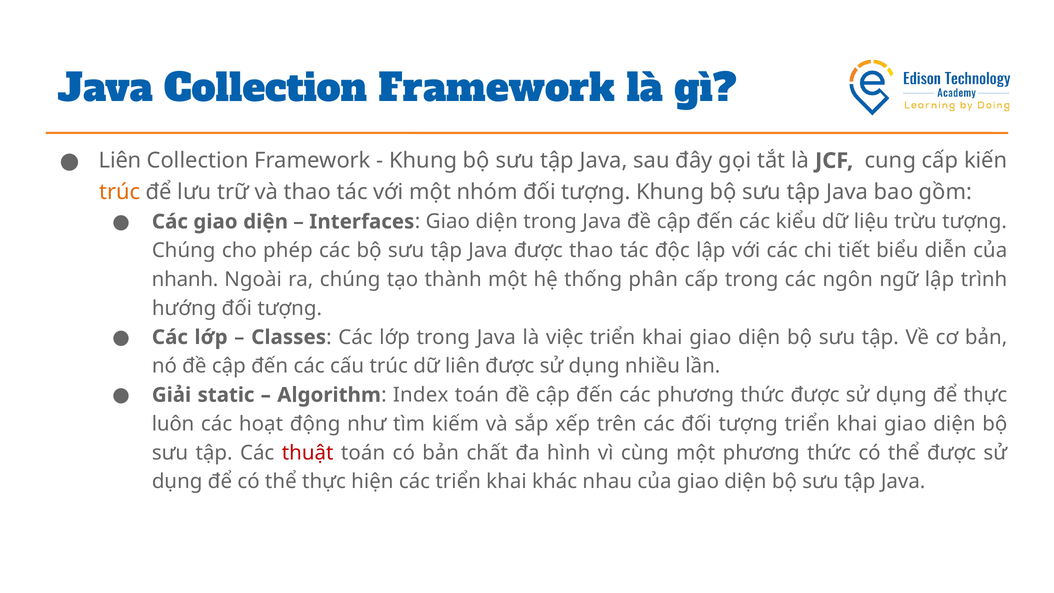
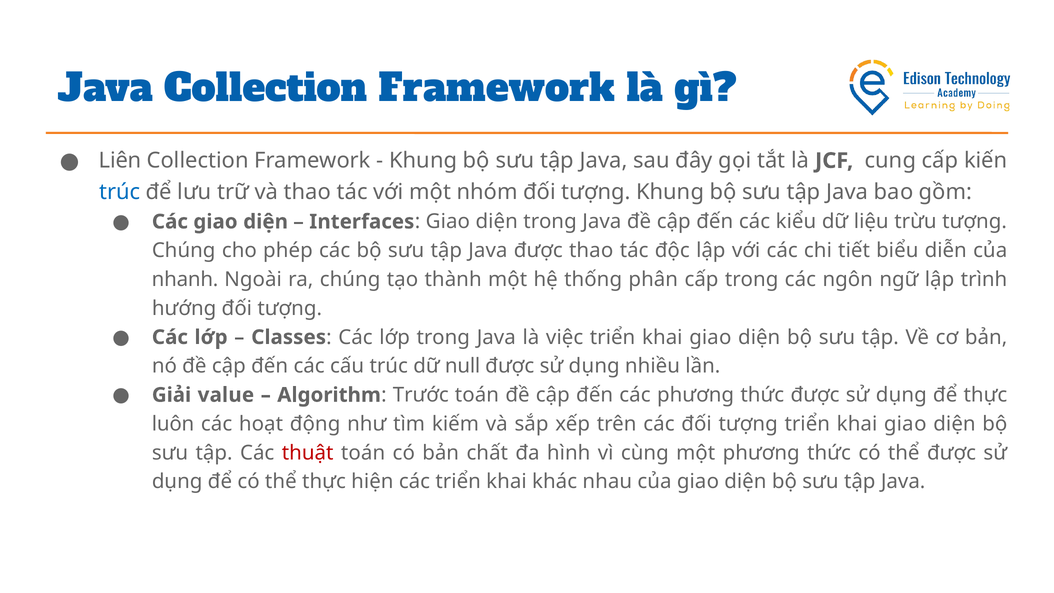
trúc colour: orange -> blue (120, 192)
dữ liên: liên -> null (463, 366)
static: static -> value (226, 395)
Index: Index -> Trước (421, 395)
